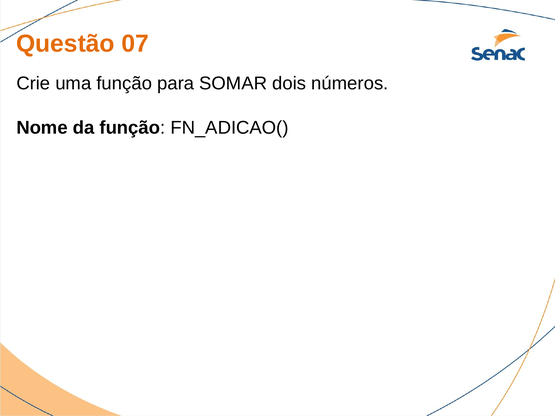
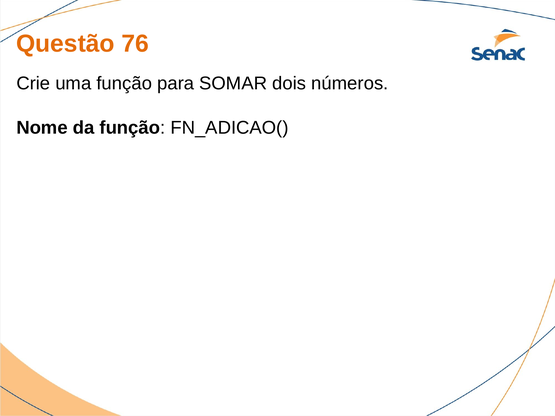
07: 07 -> 76 (135, 44)
